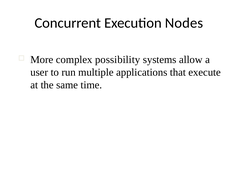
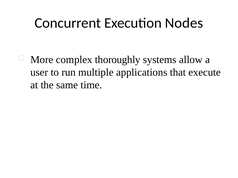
possibility: possibility -> thoroughly (118, 60)
